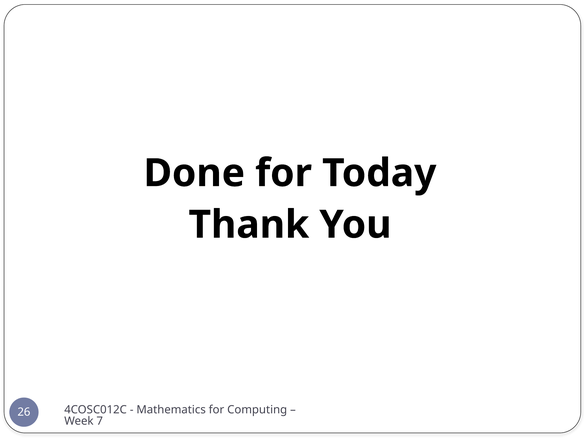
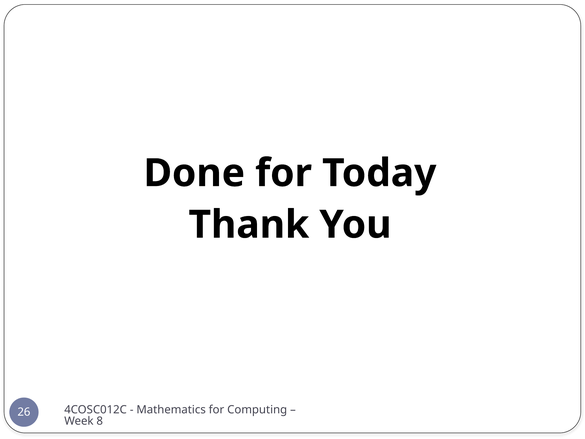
7: 7 -> 8 (100, 421)
